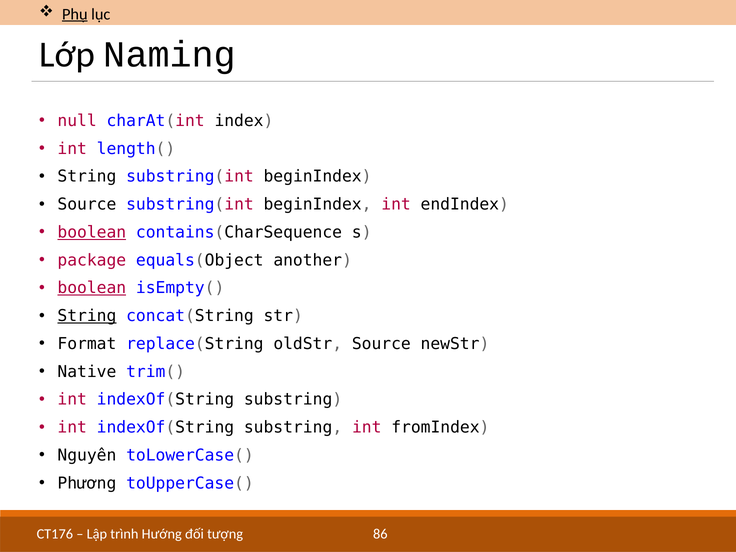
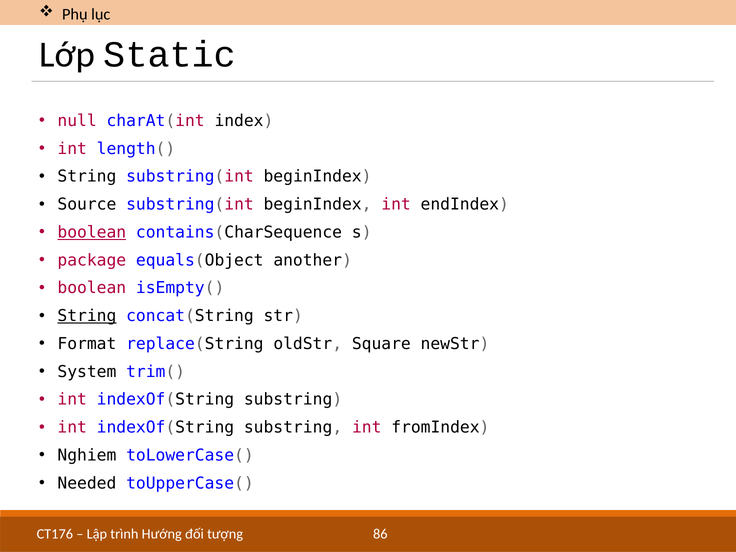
Phụ underline: present -> none (75, 14)
Naming: Naming -> Static (170, 55)
boolean underline: present -> none (92, 288)
oldStr Source: Source -> Square (381, 344)
Native: Native -> System (87, 372)
Nguyên: Nguyên -> Nghiem (87, 455)
Phương: Phương -> Needed (87, 483)
